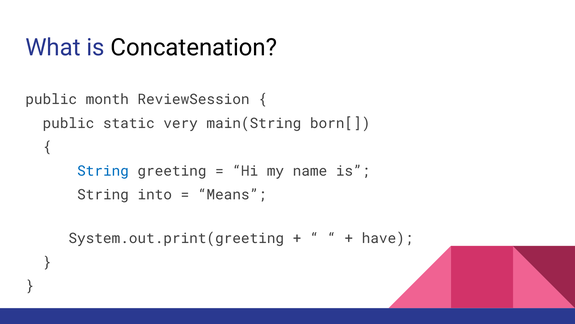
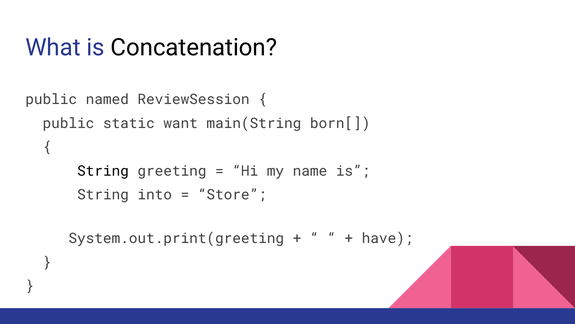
month: month -> named (107, 99)
very: very -> want (181, 123)
String colour: blue -> black (103, 171)
Means: Means -> Store (232, 194)
